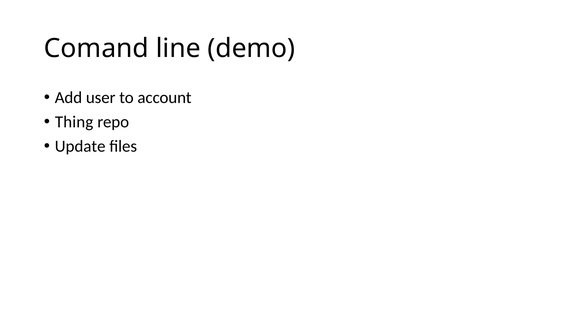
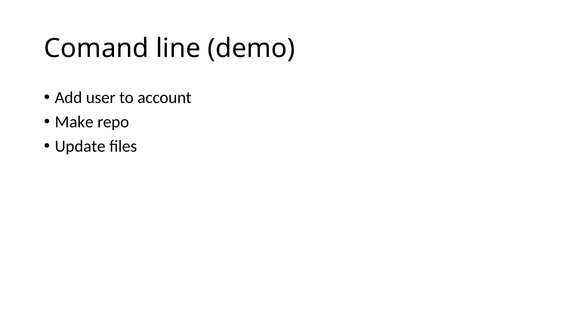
Thing: Thing -> Make (74, 122)
